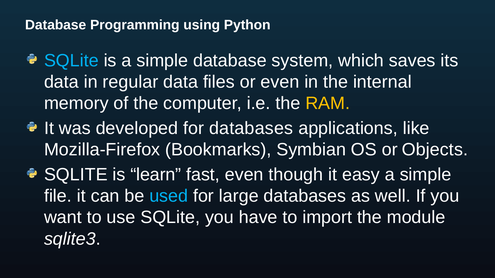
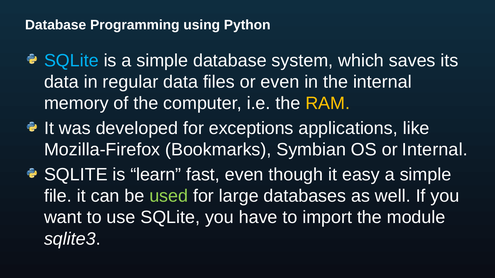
for databases: databases -> exceptions (251, 128)
or Objects: Objects -> Internal (435, 150)
used colour: light blue -> light green (169, 196)
